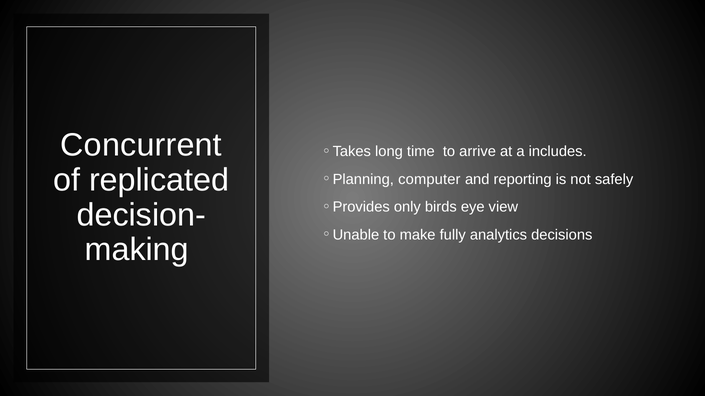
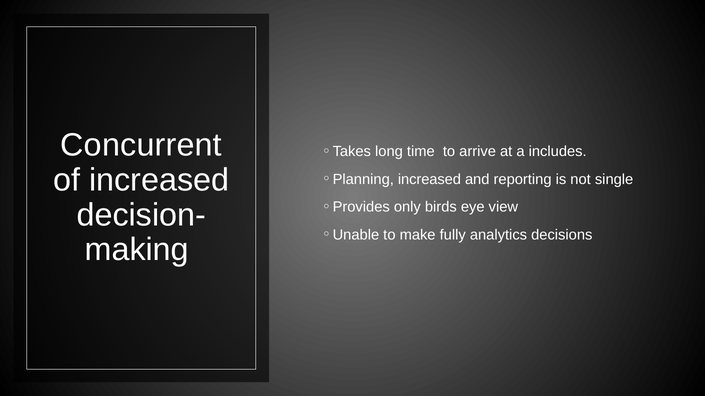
of replicated: replicated -> increased (159, 180)
computer: computer -> increased (429, 180)
safely: safely -> single (614, 180)
